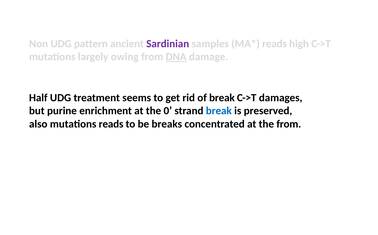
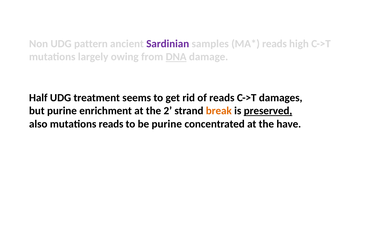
of break: break -> reads (222, 98)
0: 0 -> 2 (168, 111)
break colour: blue -> orange (219, 111)
preserved underline: none -> present (268, 111)
be breaks: breaks -> purine (167, 124)
the from: from -> have (289, 124)
